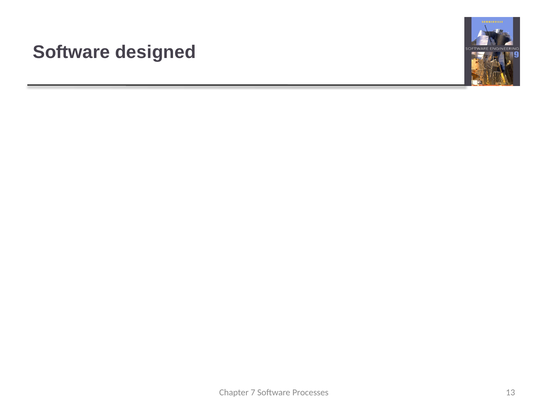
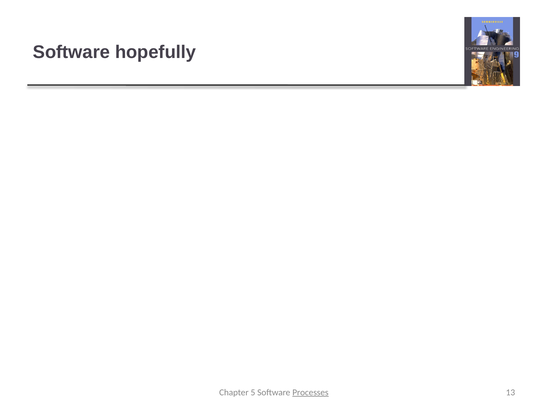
designed: designed -> hopefully (156, 52)
7: 7 -> 5 (253, 392)
Processes underline: none -> present (310, 392)
